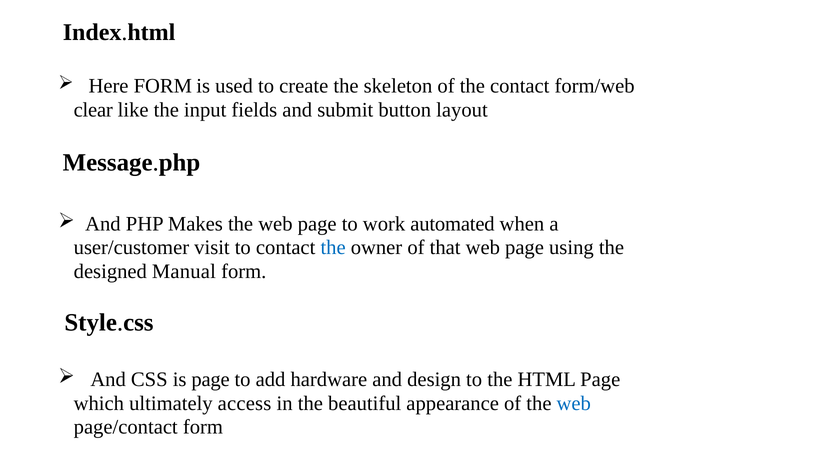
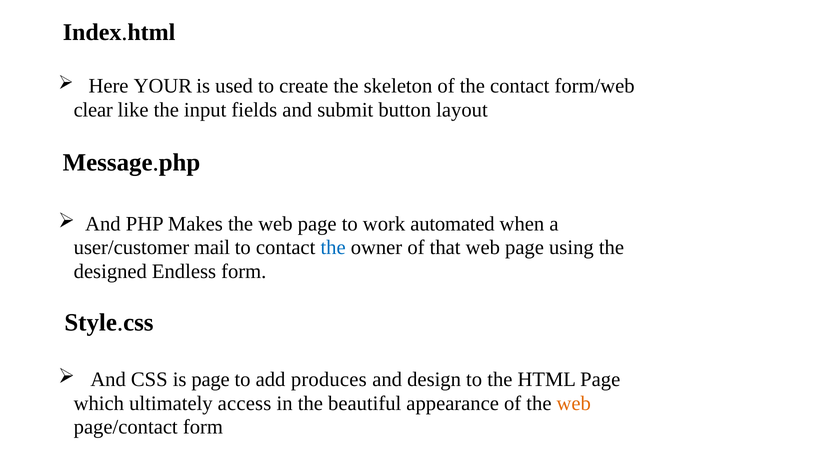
Here FORM: FORM -> YOUR (163, 86)
visit: visit -> mail (212, 248)
Manual: Manual -> Endless (184, 272)
hardware: hardware -> produces (329, 380)
web colour: blue -> orange (574, 404)
